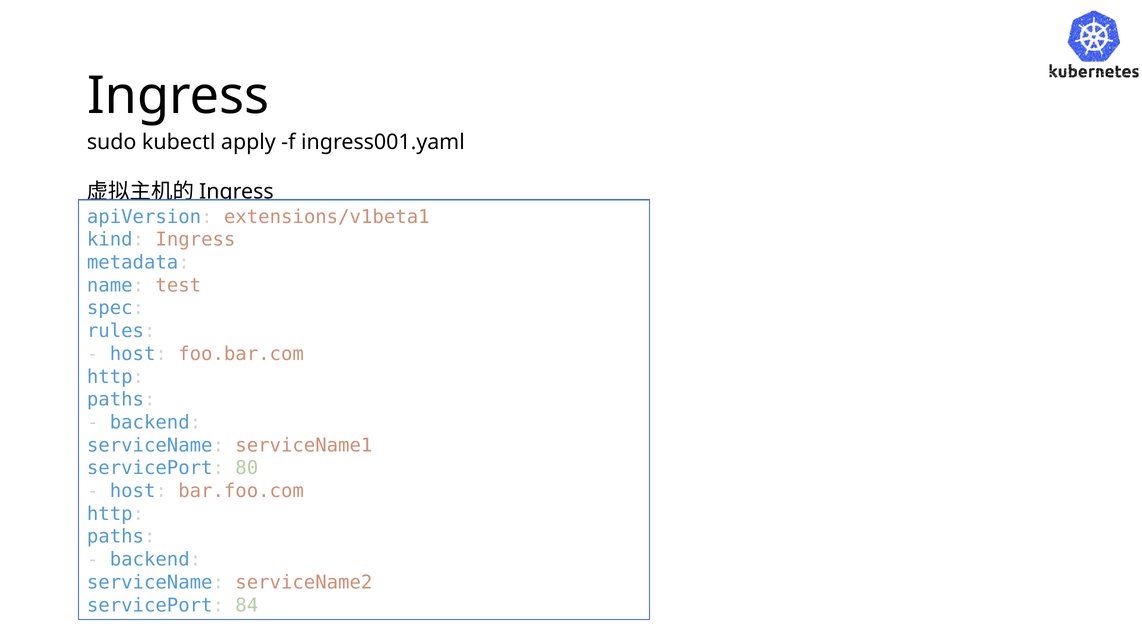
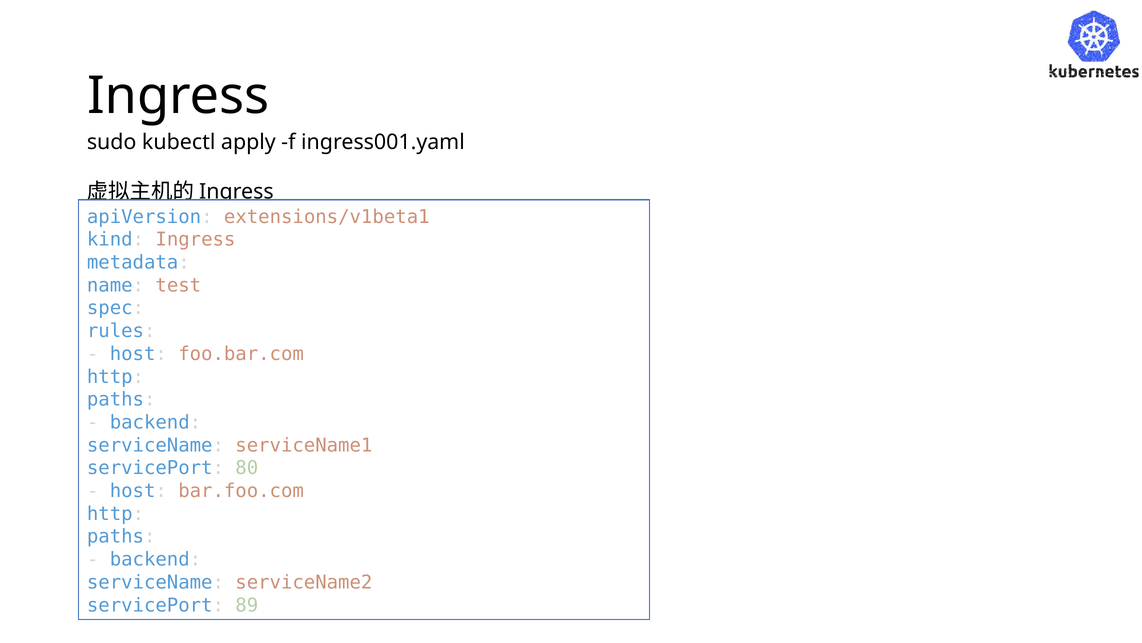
84: 84 -> 89 (247, 605)
